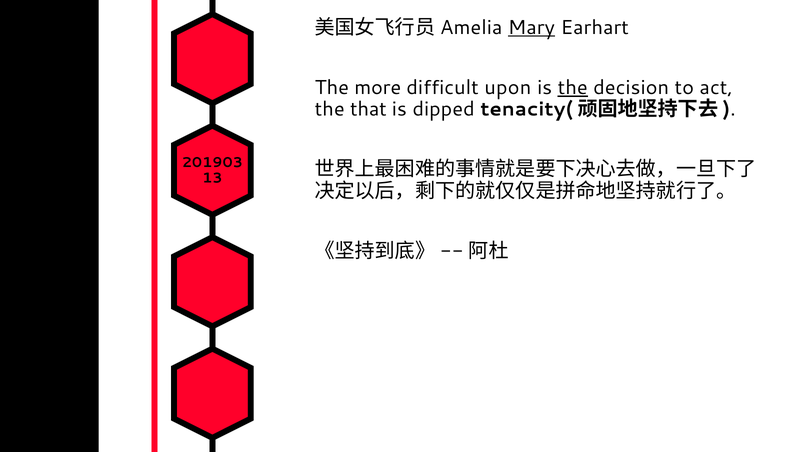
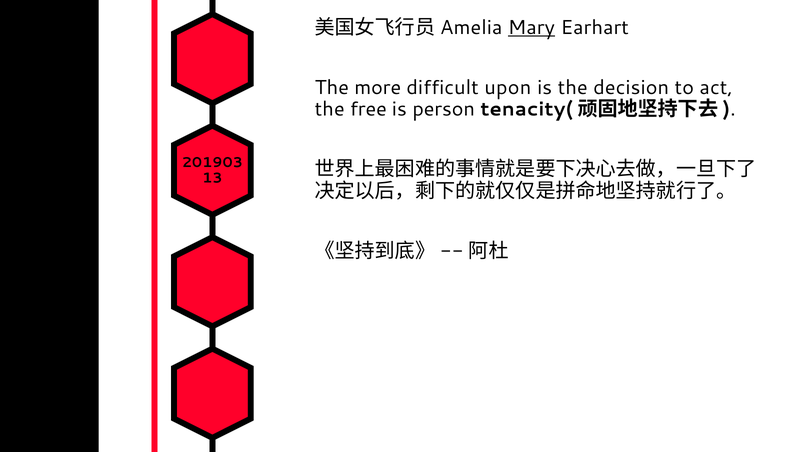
the underline: present -> none (573, 87)
that: that -> free (368, 109)
dipped: dipped -> person (444, 109)
